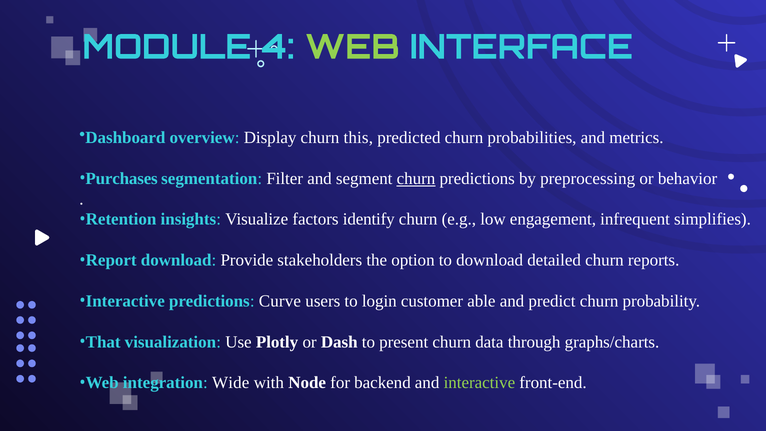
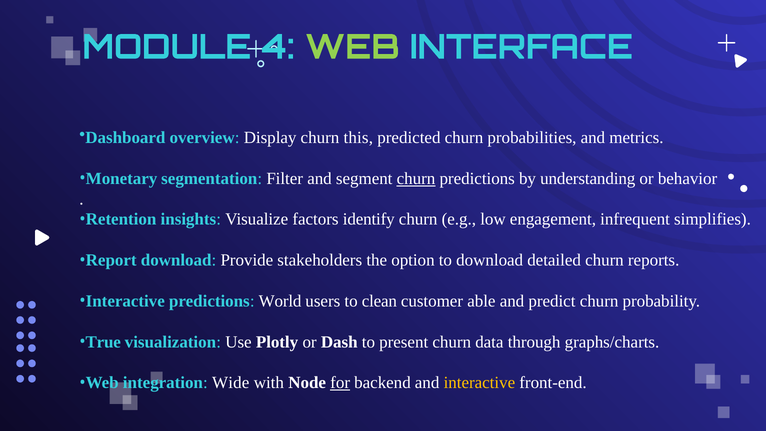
Purchases: Purchases -> Monetary (122, 178)
preprocessing: preprocessing -> understanding (588, 178)
Curve: Curve -> World (280, 301)
login: login -> clean (379, 301)
That: That -> True (103, 342)
for underline: none -> present (340, 383)
interactive colour: light green -> yellow (479, 383)
